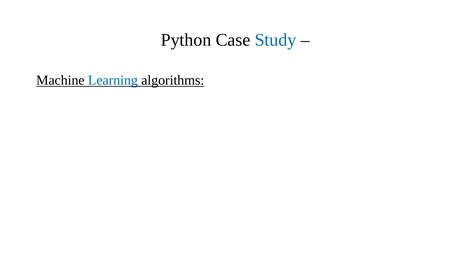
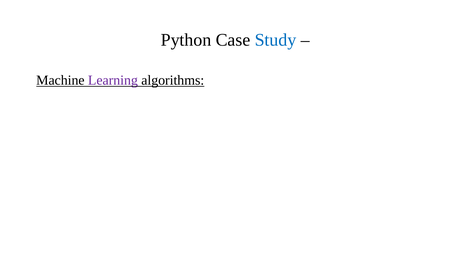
Learning colour: blue -> purple (113, 80)
